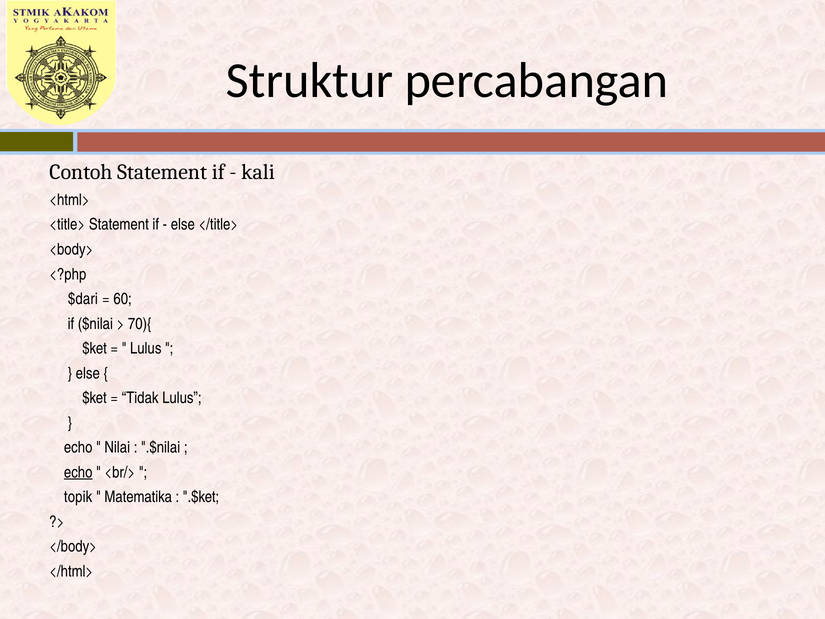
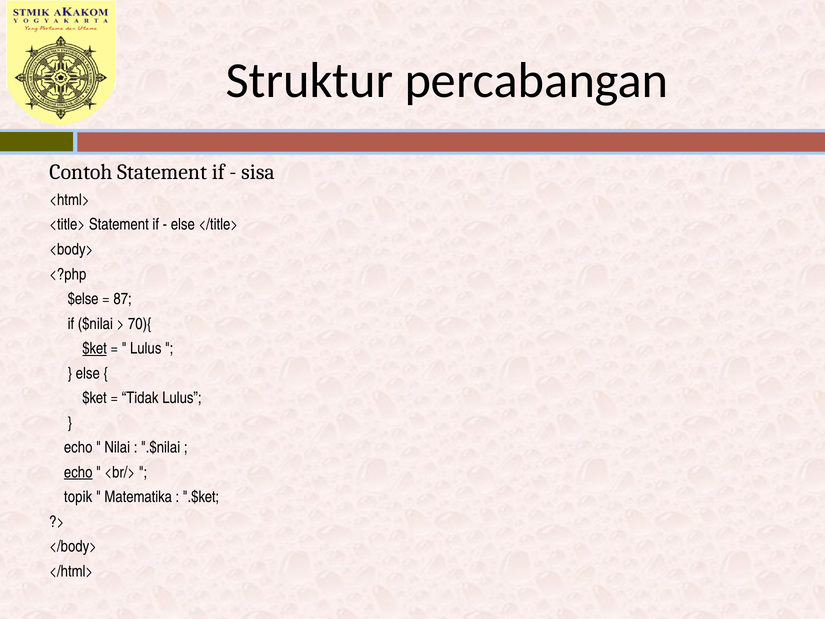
kali: kali -> sisa (258, 172)
$dari: $dari -> $else (83, 299)
60: 60 -> 87 (123, 299)
$ket underline: none -> present (95, 348)
